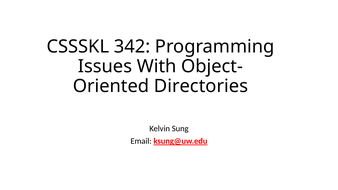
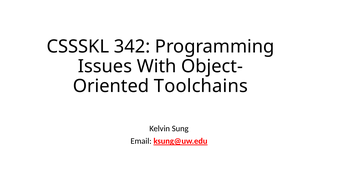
Directories: Directories -> Toolchains (201, 86)
